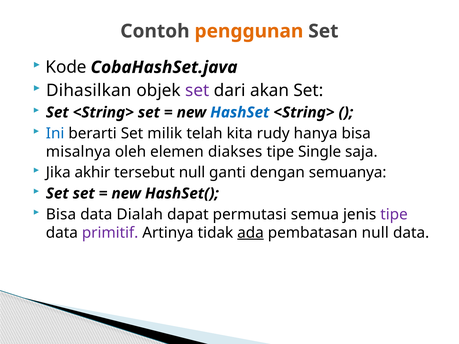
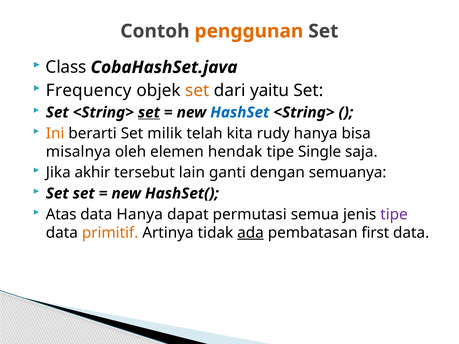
Kode: Kode -> Class (66, 67)
Dihasilkan: Dihasilkan -> Frequency (89, 91)
set colour: purple -> orange (197, 91)
akan: akan -> yaitu (270, 91)
set underline: none -> present (149, 113)
Ini colour: blue -> orange (55, 133)
diakses: diakses -> hendak (235, 152)
tersebut null: null -> lain (192, 173)
Bisa: Bisa -> Atas (61, 214)
data Dialah: Dialah -> Hanya (140, 214)
primitif colour: purple -> orange (110, 233)
pembatasan null: null -> first (375, 233)
